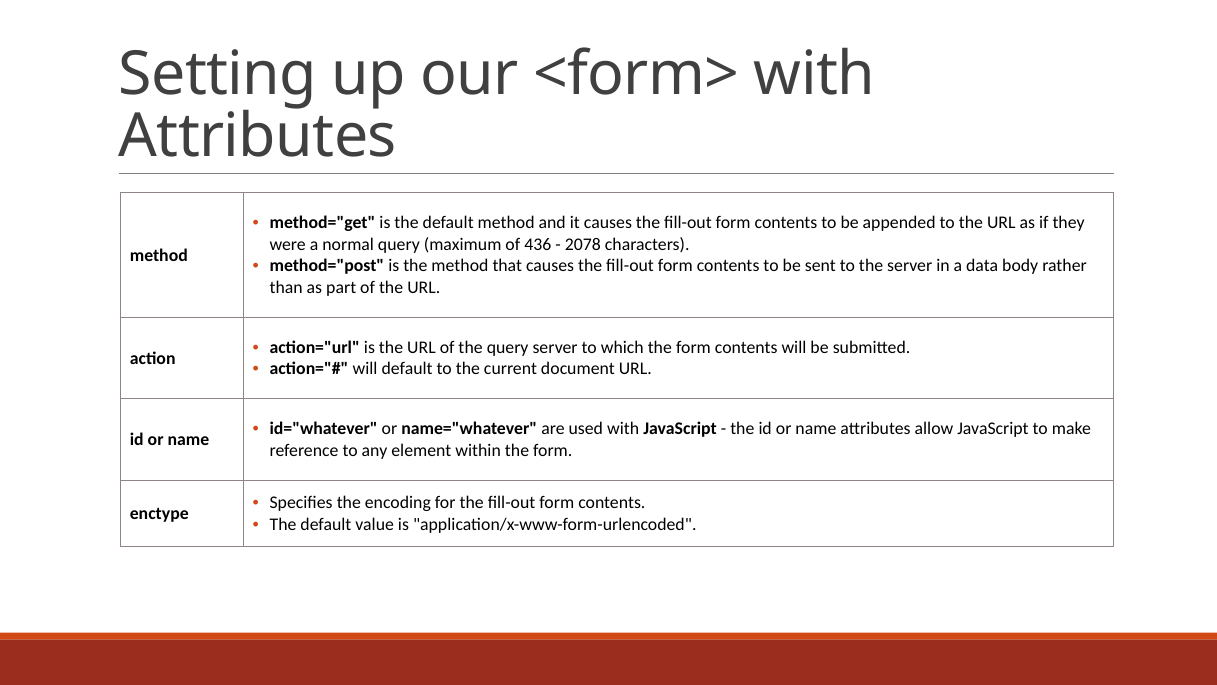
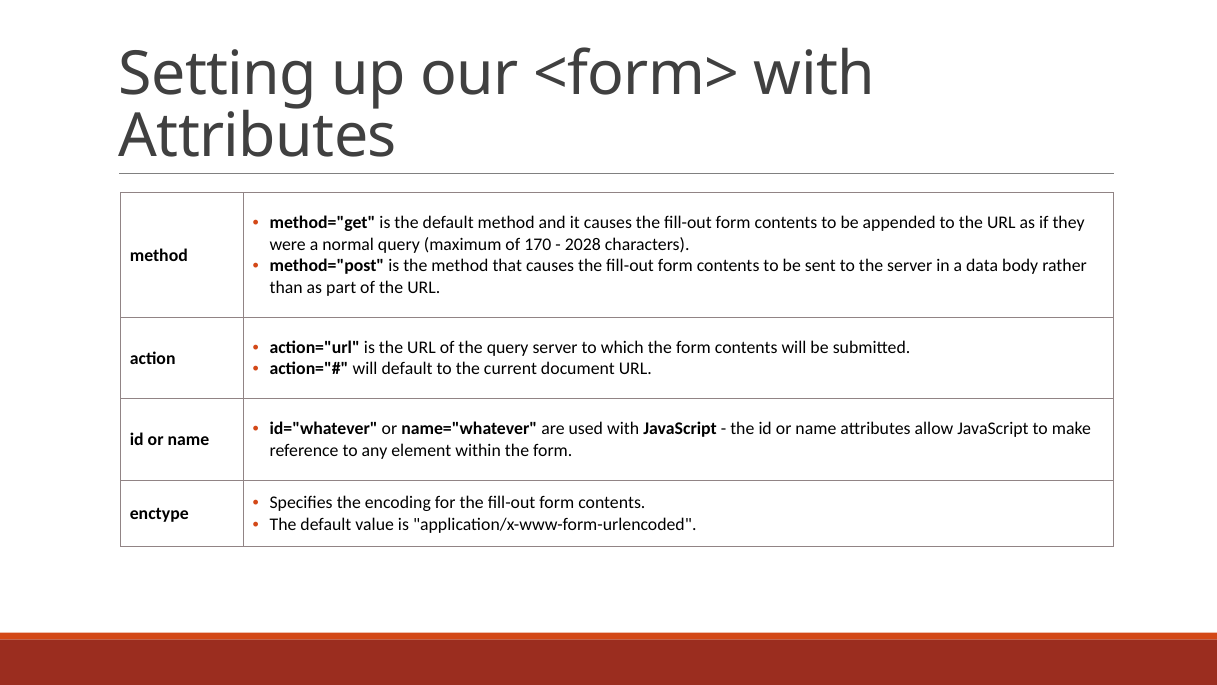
436: 436 -> 170 (538, 244)
2078: 2078 -> 2028 (583, 244)
